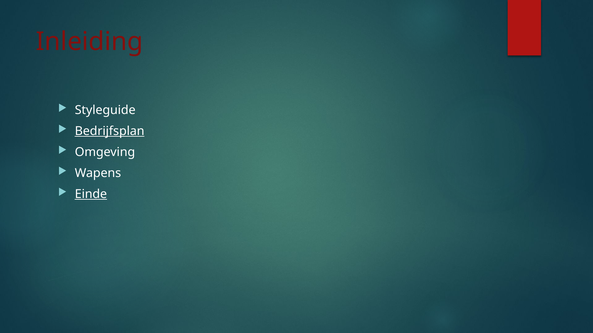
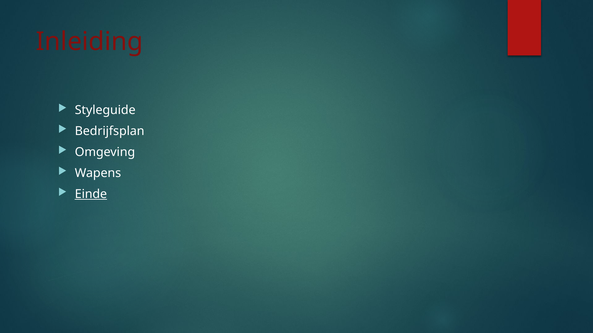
Bedrijfsplan underline: present -> none (110, 131)
